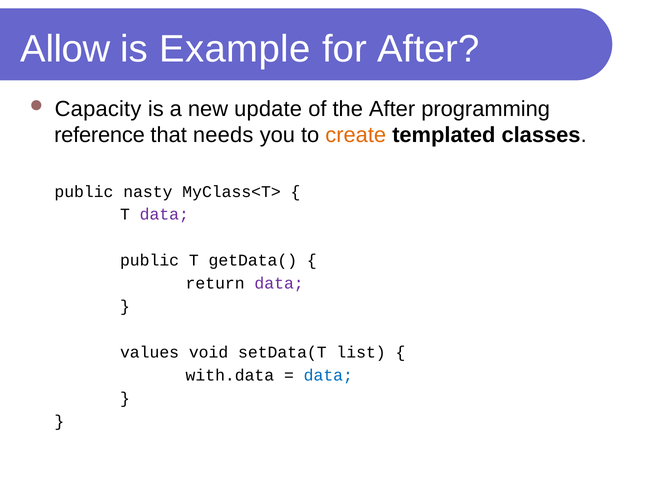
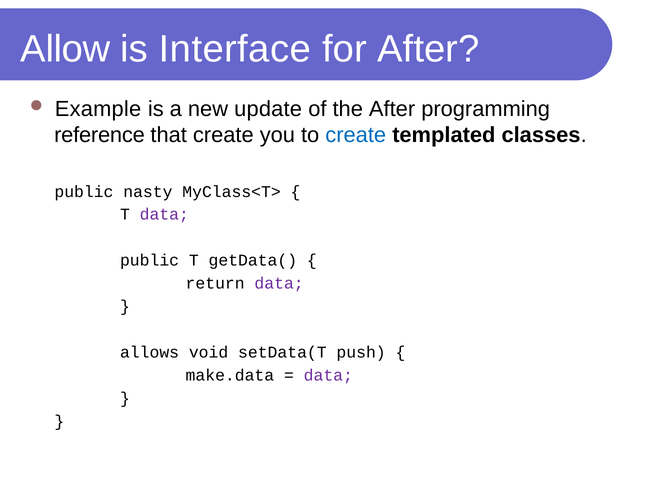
Example: Example -> Interface (235, 49)
Capacity: Capacity -> Example (98, 109)
that needs: needs -> create (223, 135)
create colour: orange -> blue (356, 135)
values: values -> allows (150, 352)
list: list -> push (361, 352)
with.data: with.data -> make.data (230, 375)
data colour: blue -> purple (328, 375)
